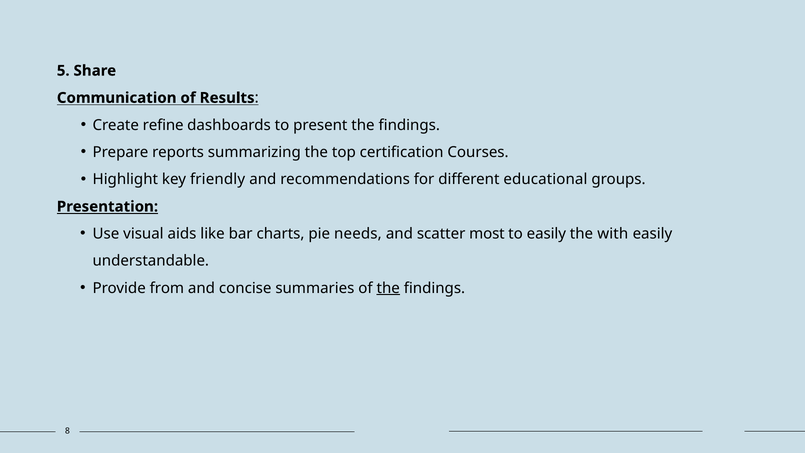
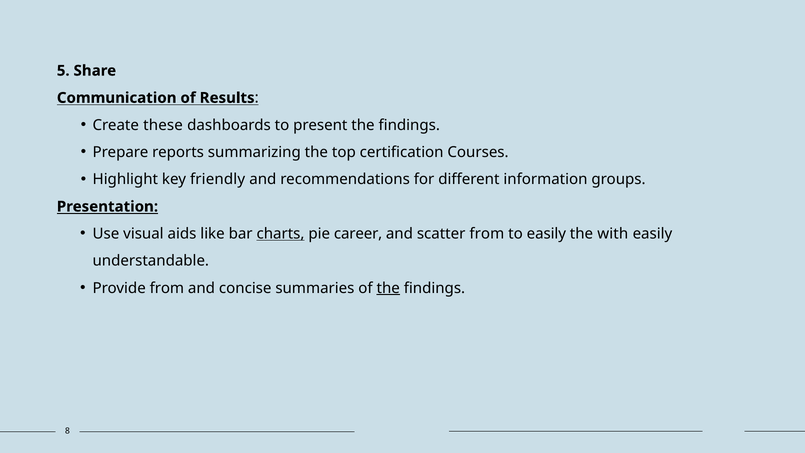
refine: refine -> these (163, 125)
educational: educational -> information (545, 179)
charts underline: none -> present (281, 234)
needs: needs -> career (358, 234)
scatter most: most -> from (487, 234)
